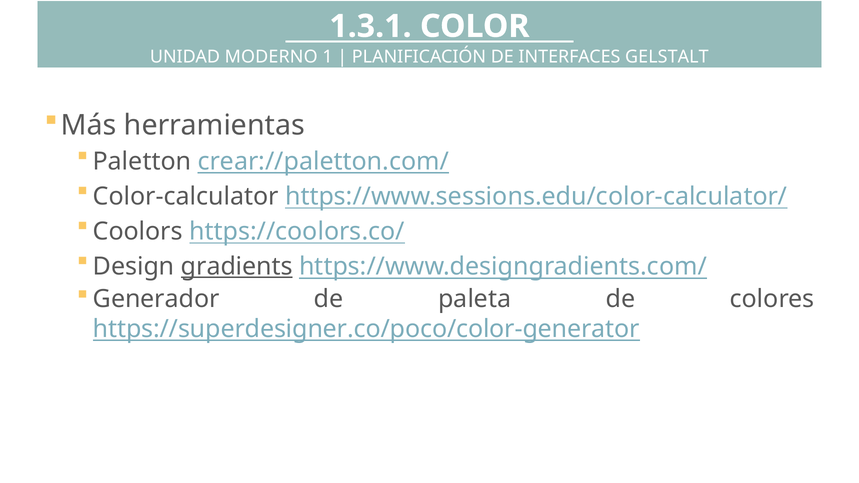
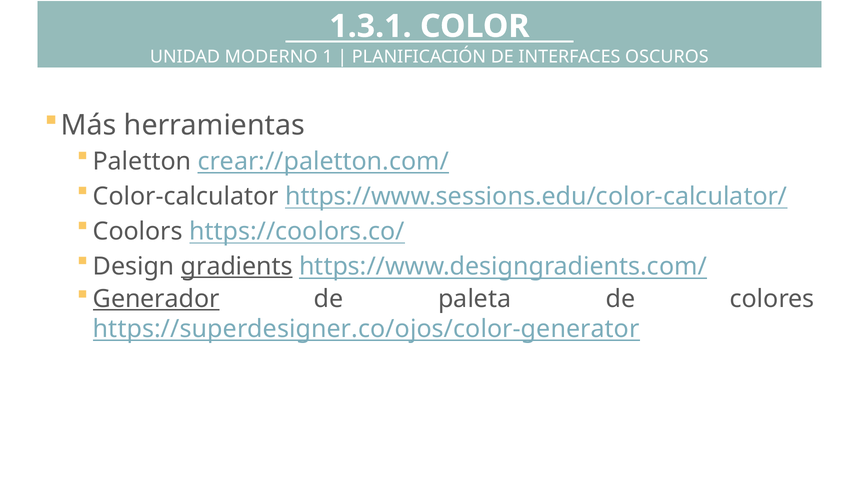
GELSTALT: GELSTALT -> OSCUROS (667, 57)
Generador underline: none -> present (156, 299)
https://superdesigner.co/poco/color-generator: https://superdesigner.co/poco/color-generator -> https://superdesigner.co/ojos/color-generator (366, 329)
